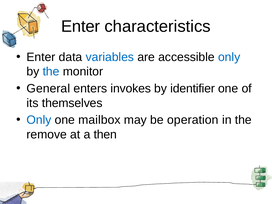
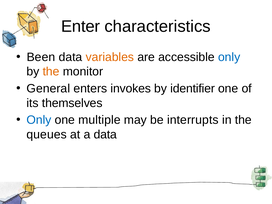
Enter: Enter -> Been (41, 57)
variables colour: blue -> orange (110, 57)
the colour: blue -> orange (51, 72)
mailbox: mailbox -> multiple (99, 120)
operation: operation -> interrupts (193, 120)
remove: remove -> queues (47, 134)
a then: then -> data (105, 134)
